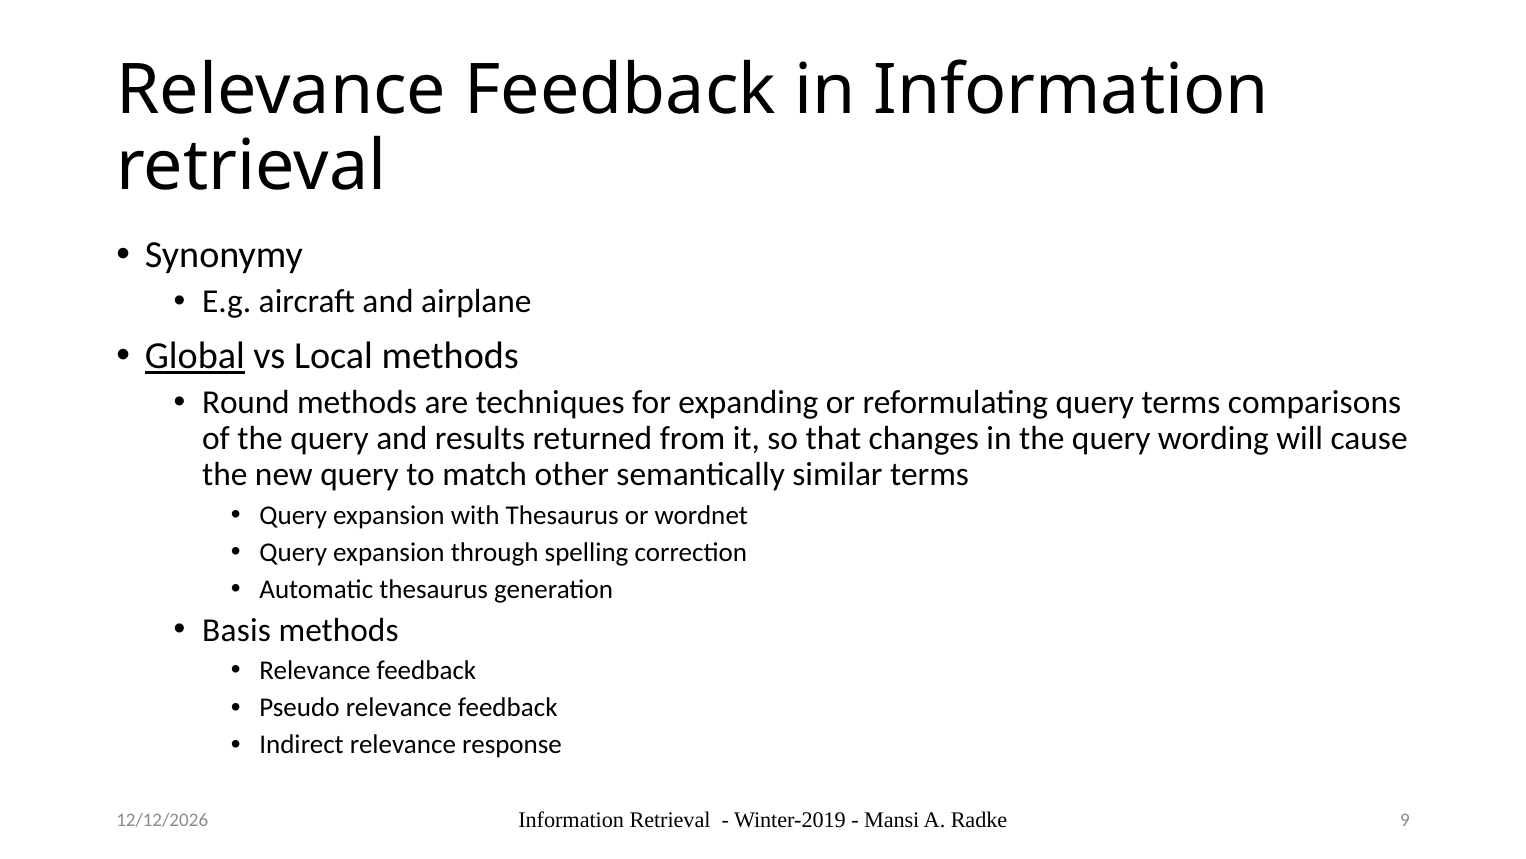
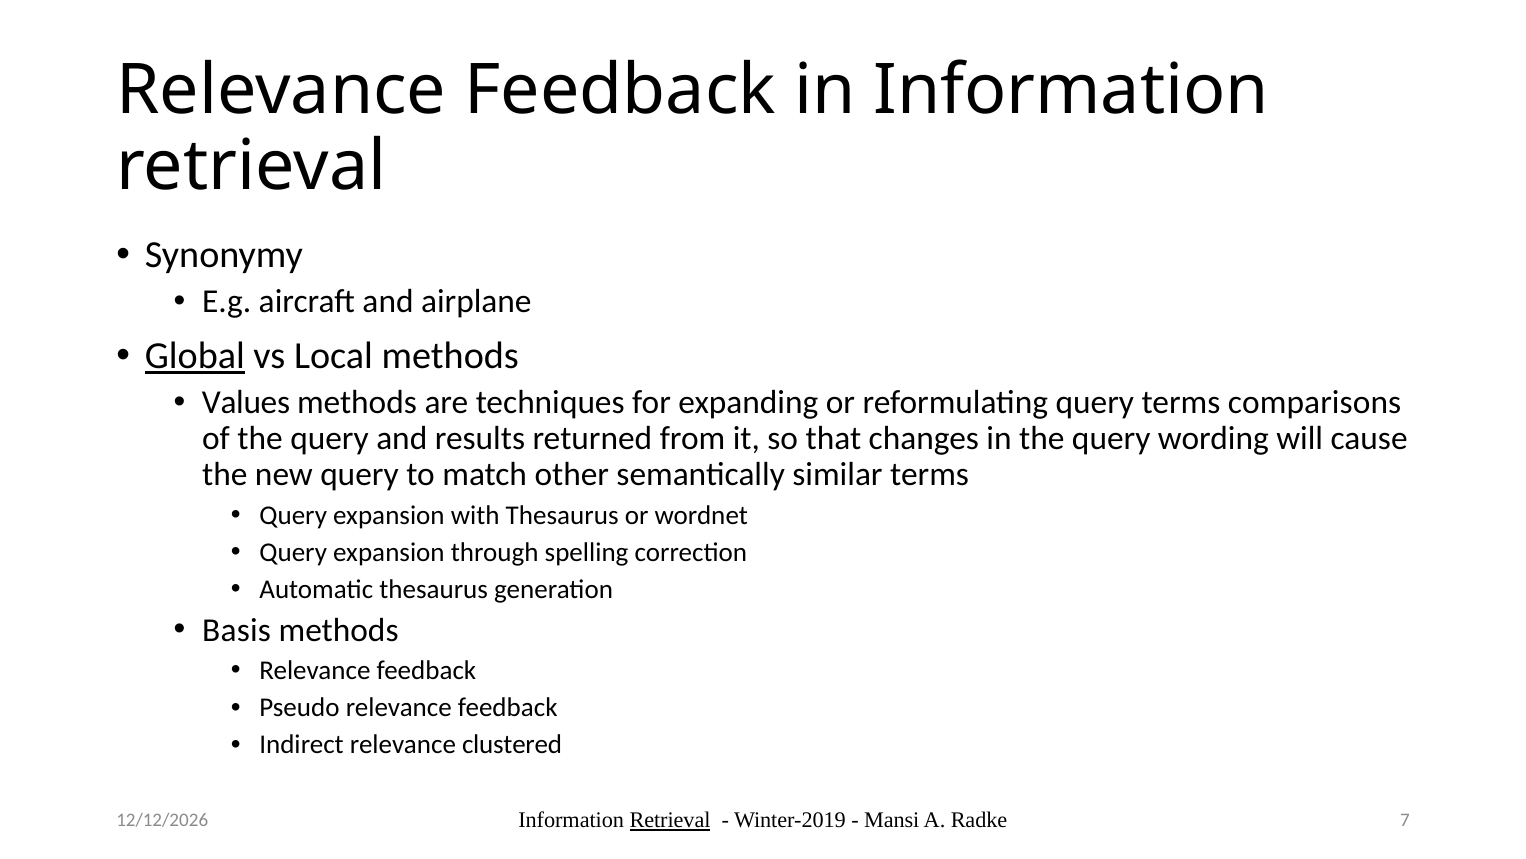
Round: Round -> Values (246, 402)
response: response -> clustered (512, 745)
Retrieval underline: none -> present (670, 820)
9: 9 -> 7 (1405, 820)
